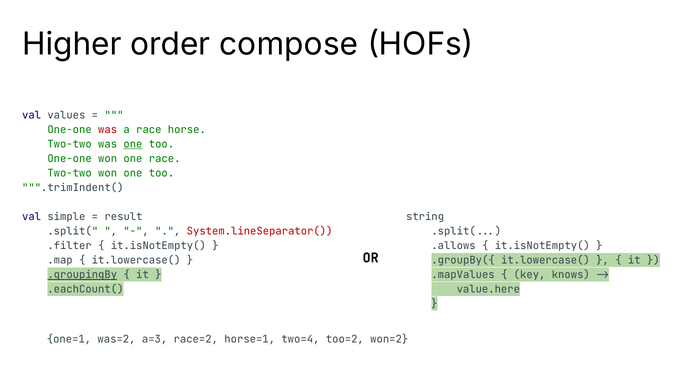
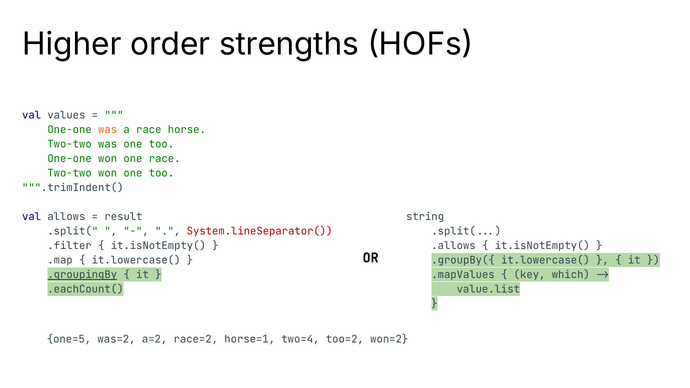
compose: compose -> strengths (289, 44)
was colour: red -> orange (108, 130)
one underline: present -> none (133, 144)
simple: simple -> allows (66, 217)
knows: knows -> which (571, 275)
value.here: value.here -> value.list (488, 289)
one=1: one=1 -> one=5 (69, 340)
a=3: a=3 -> a=2 (155, 340)
